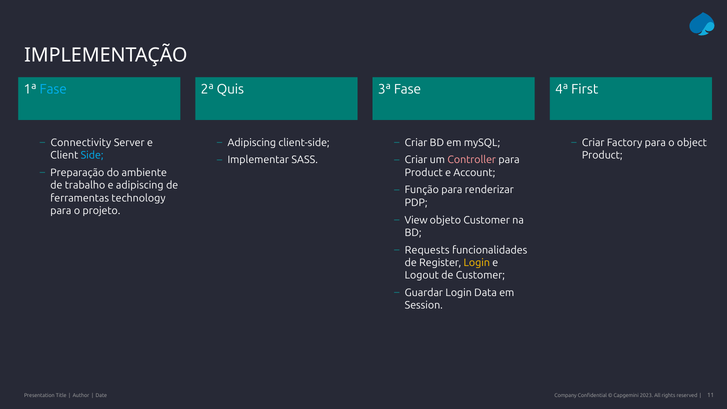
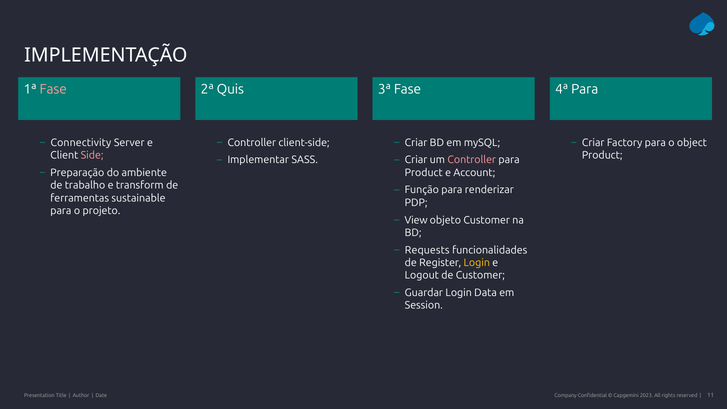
Fase colour: light blue -> pink (53, 89)
4ª First: First -> Para (585, 89)
Adipiscing: Adipiscing -> Controller (252, 143)
Side colour: light blue -> pink (92, 155)
e adipiscing: adipiscing -> transform (140, 185)
technology: technology -> sustainable (139, 198)
